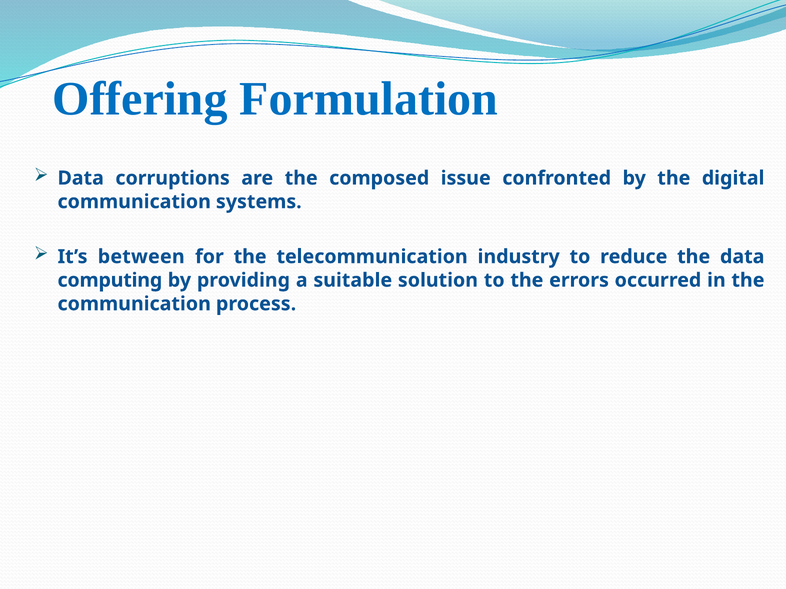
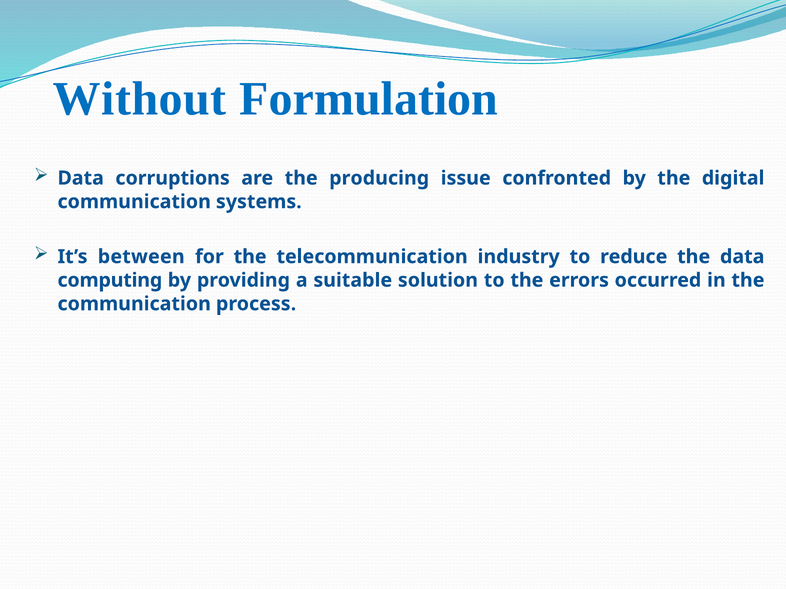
Offering: Offering -> Without (140, 99)
composed: composed -> producing (379, 178)
